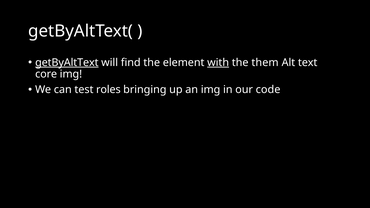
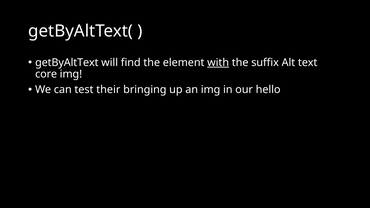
getByAltText underline: present -> none (67, 63)
them: them -> suffix (265, 63)
roles: roles -> their (108, 90)
code: code -> hello (268, 90)
